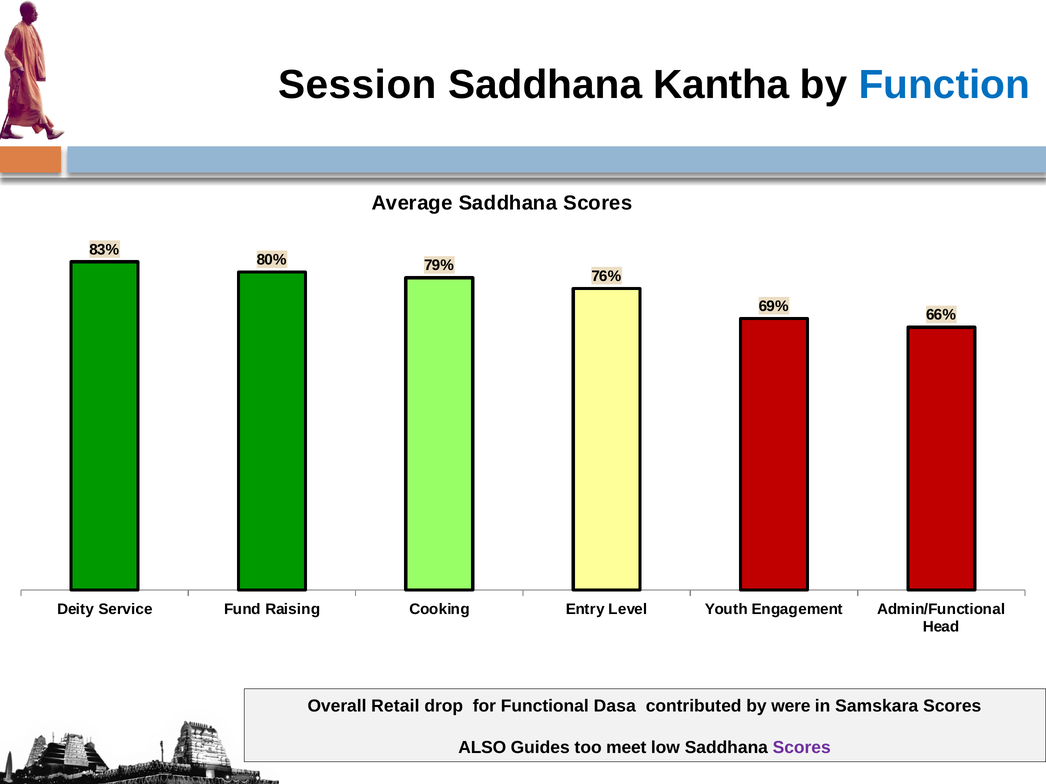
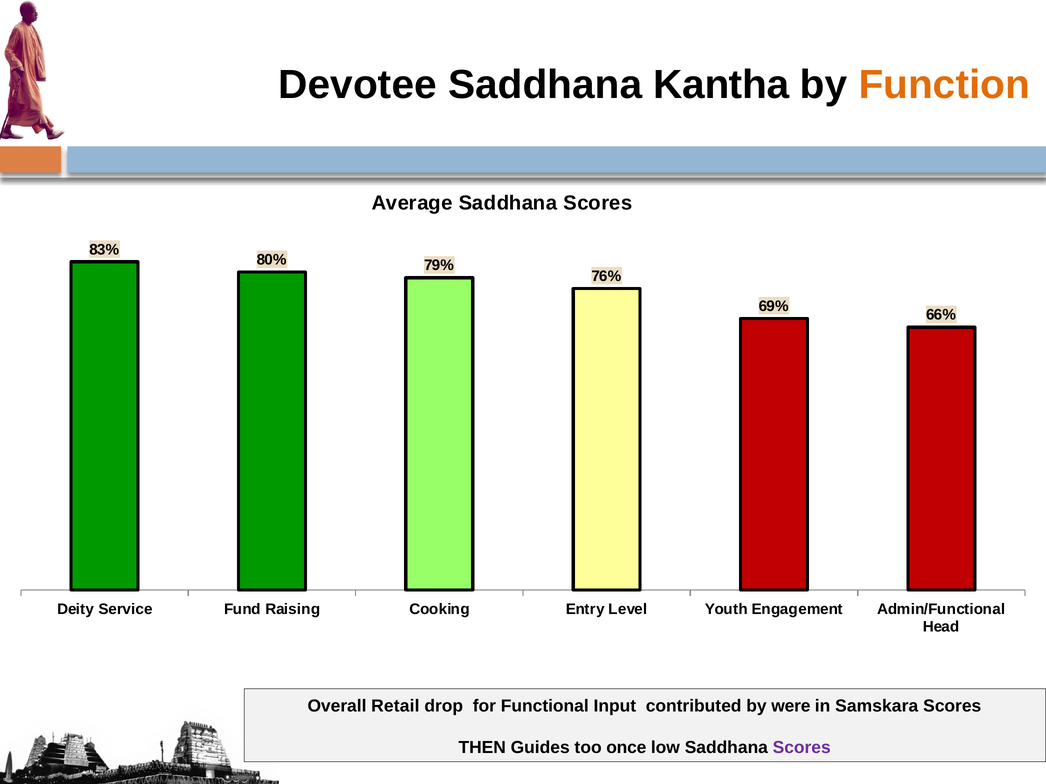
Session: Session -> Devotee (358, 85)
Function colour: blue -> orange (944, 85)
Dasa: Dasa -> Input (615, 706)
ALSO: ALSO -> THEN (482, 748)
meet: meet -> once (626, 748)
